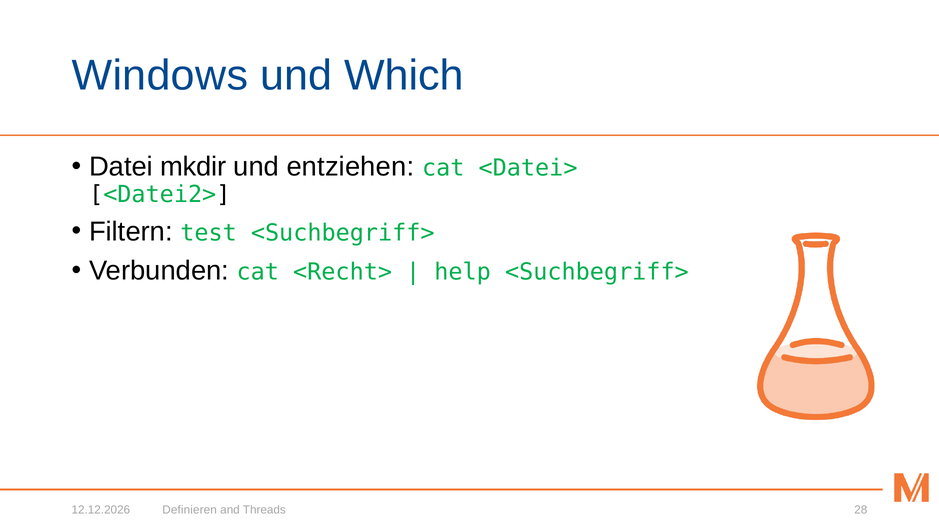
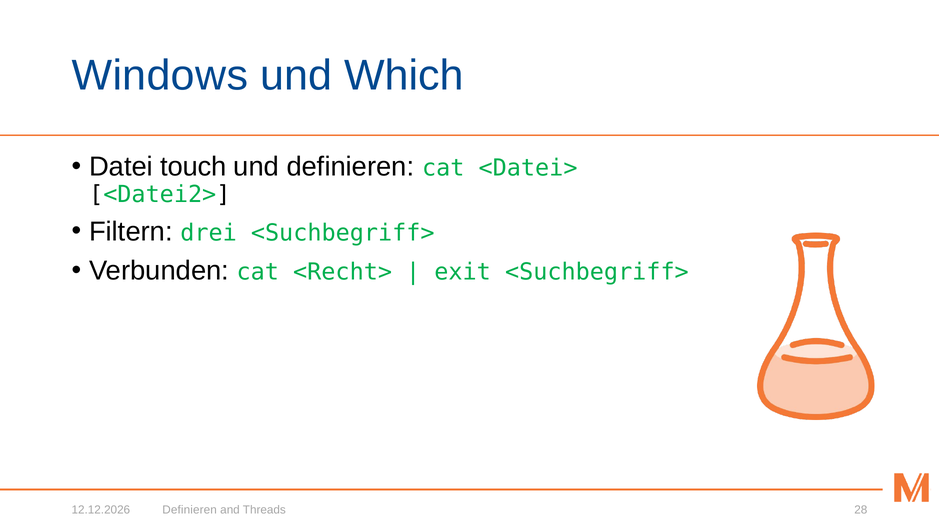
mkdir: mkdir -> touch (193, 167)
und entziehen: entziehen -> definieren (350, 167)
test: test -> drei (209, 233)
help: help -> exit (463, 272)
